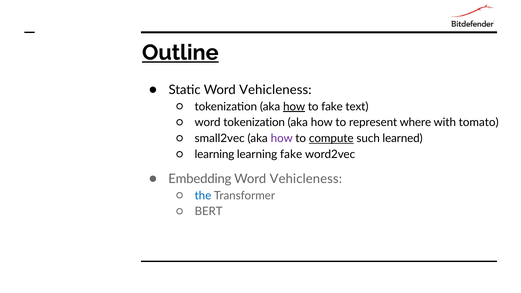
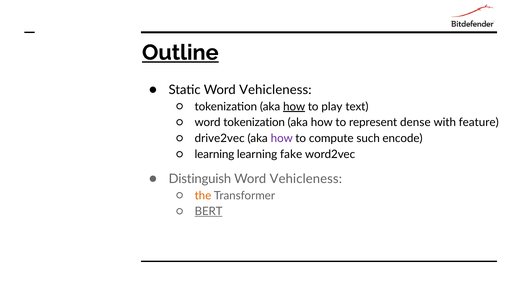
to fake: fake -> play (332, 107)
where: where -> dense (415, 123)
tomato: tomato -> feature (479, 123)
small2vec: small2vec -> drive2vec (220, 138)
compute underline: present -> none (331, 138)
learned: learned -> encode (403, 138)
Embedding: Embedding -> Distinguish (200, 179)
the colour: blue -> orange (203, 196)
BERT underline: none -> present (209, 212)
